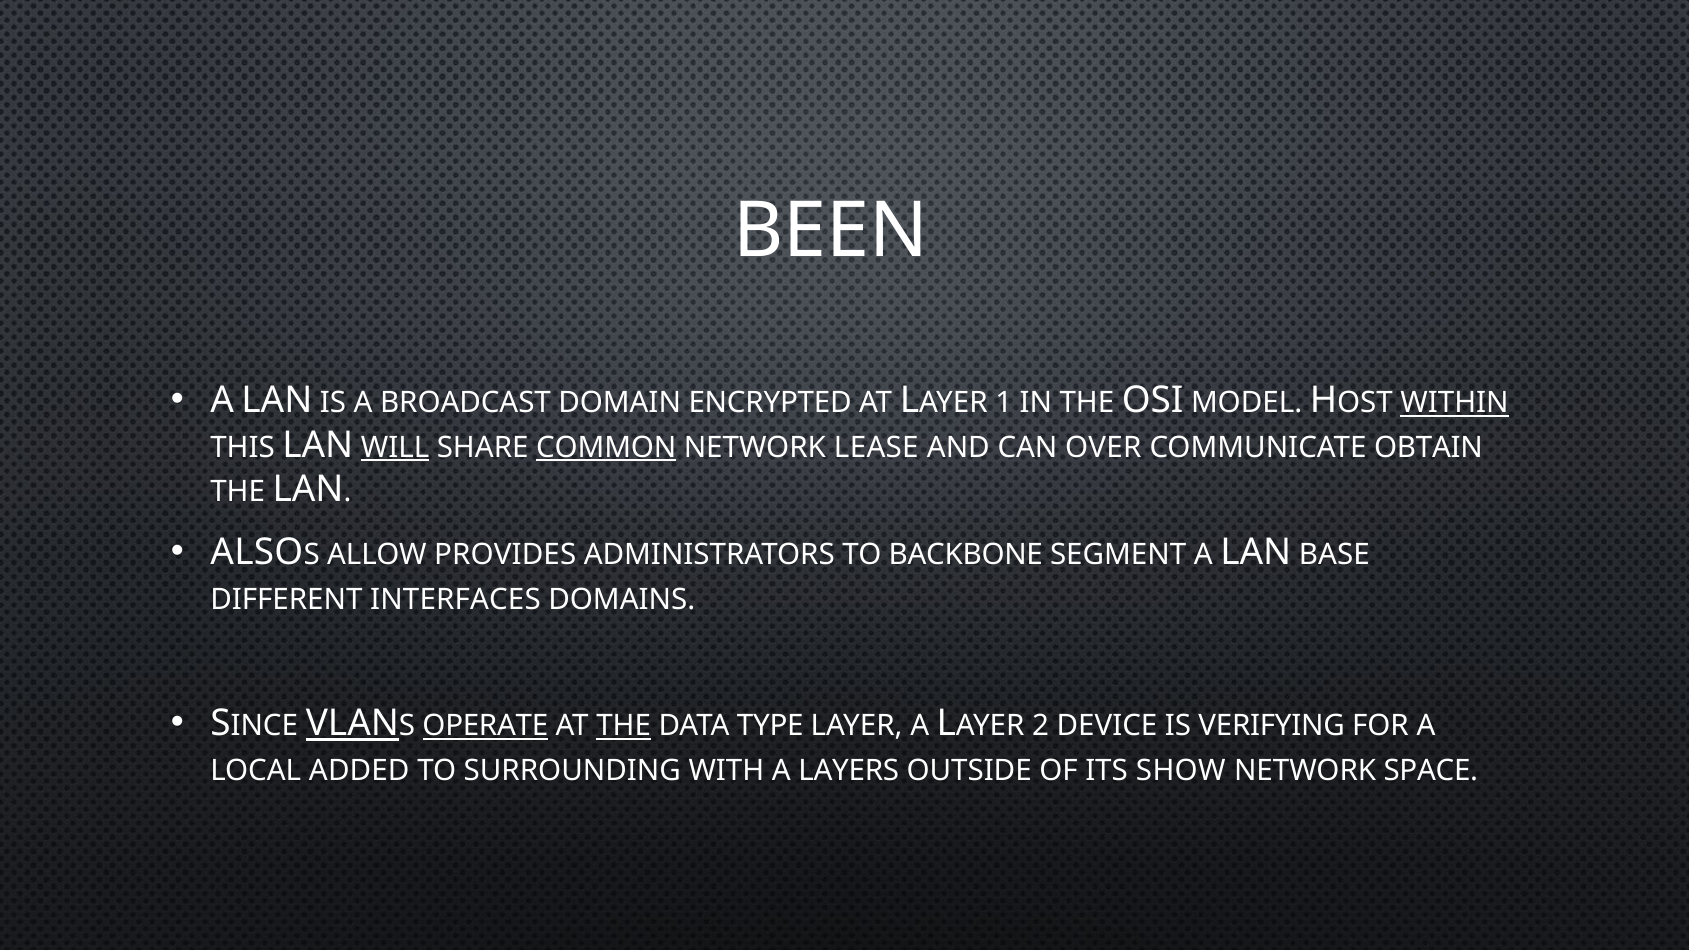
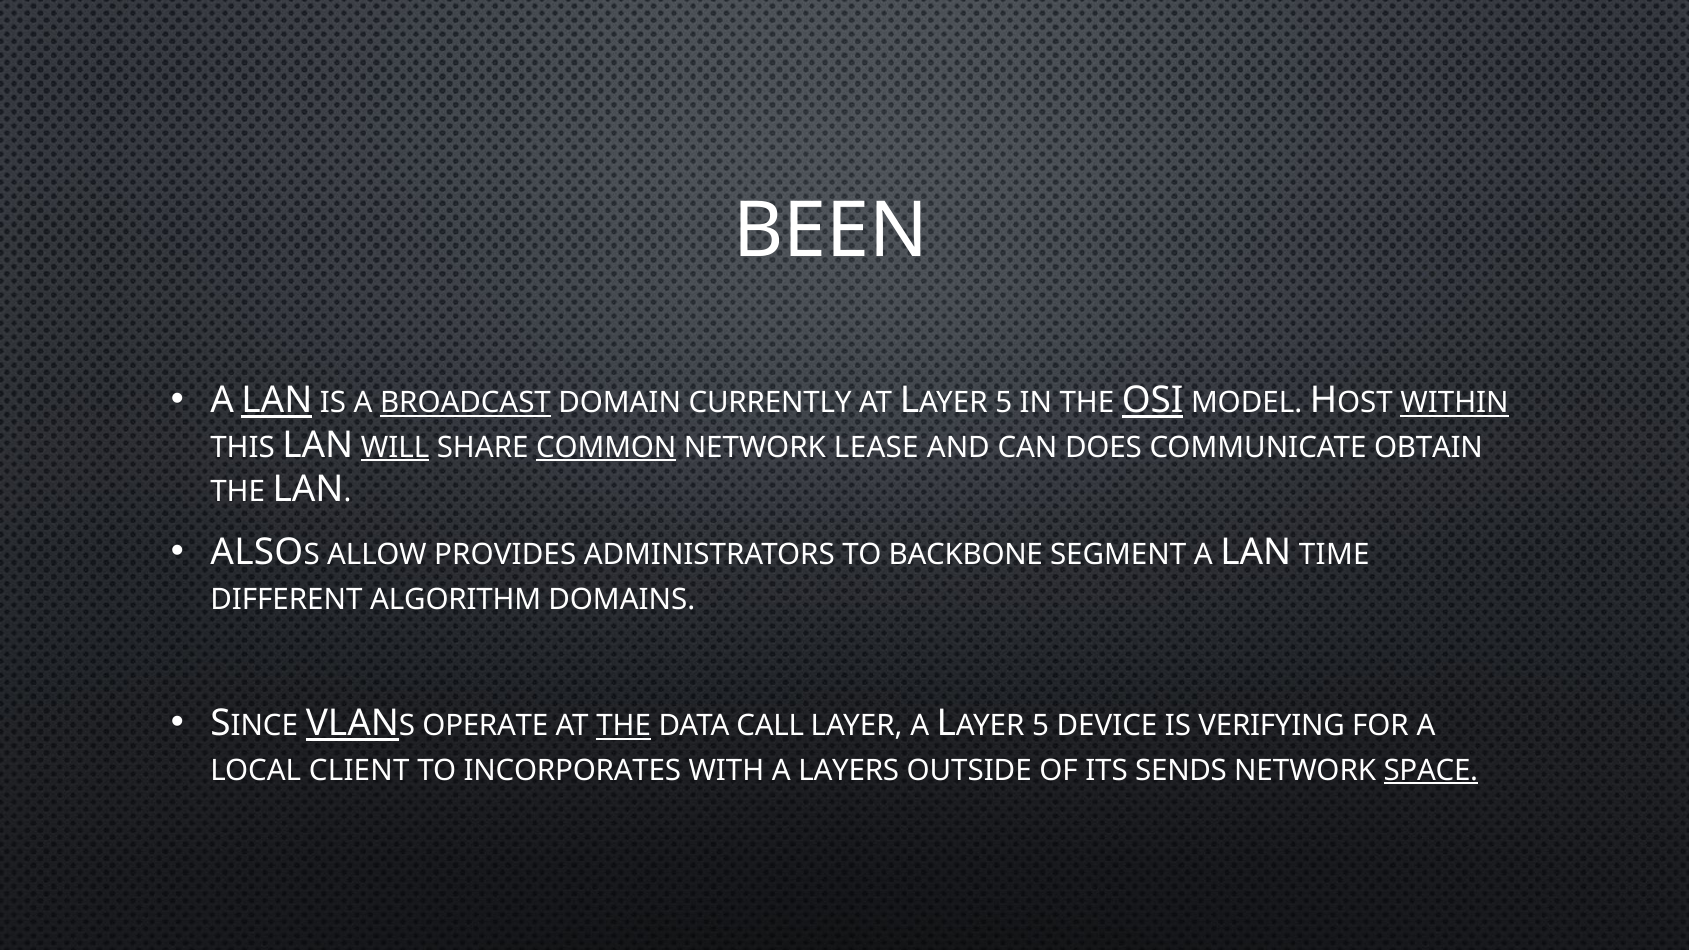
LAN underline: none -> present (277, 401)
BROADCAST underline: none -> present (465, 403)
ENCRYPTED: ENCRYPTED -> CURRENTLY (770, 403)
1: 1 -> 5 (1004, 403)
OSI underline: none -> present (1153, 401)
OVER: OVER -> DOES (1103, 447)
BASE: BASE -> TIME (1334, 555)
INTERFACES: INTERFACES -> ALGORITHM (456, 599)
OPERATE underline: present -> none (485, 726)
TYPE: TYPE -> CALL (770, 726)
2: 2 -> 5 (1041, 726)
ADDED: ADDED -> CLIENT (359, 770)
SURROUNDING: SURROUNDING -> INCORPORATES (572, 770)
SHOW: SHOW -> SENDS (1181, 770)
SPACE underline: none -> present (1431, 770)
